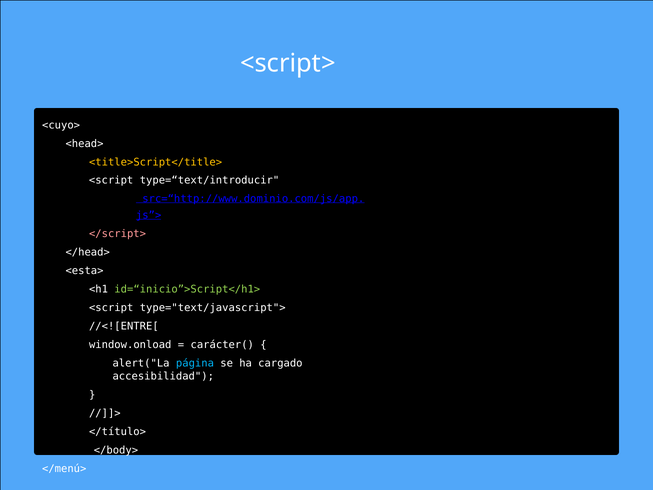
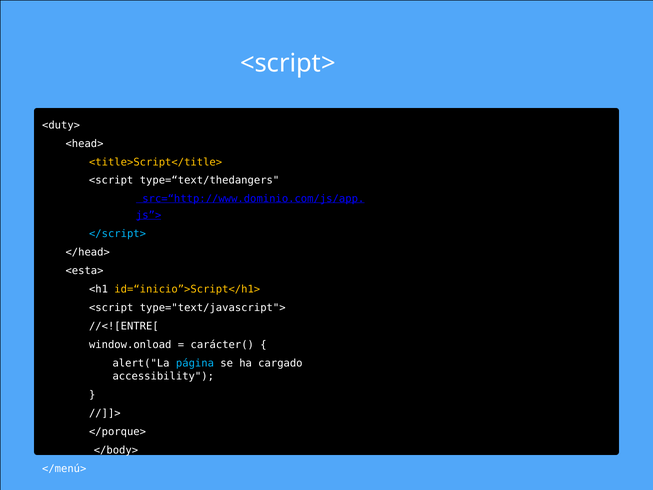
<cuyo>: <cuyo> -> <duty> (61, 125)
type=“text/introducir: type=“text/introducir -> type=“text/thedangers (210, 180)
</script> colour: pink -> light blue (118, 234)
id=“inicio”>Script</h1> colour: light green -> yellow (187, 289)
accesibilidad: accesibilidad -> accessibility (163, 376)
</título>: </título> -> </porque> (118, 431)
